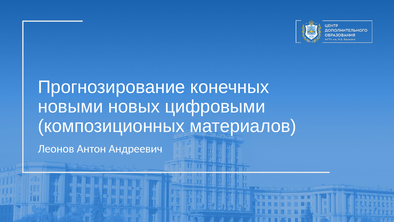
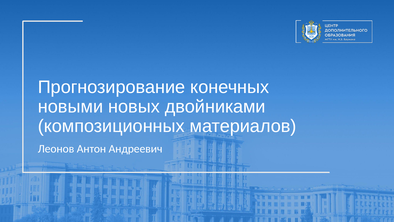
цифровыми: цифровыми -> двойниками (215, 106)
